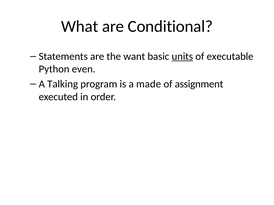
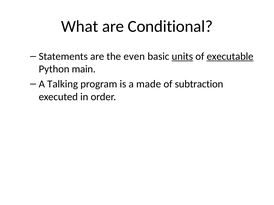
want: want -> even (134, 56)
executable underline: none -> present (230, 56)
even: even -> main (84, 69)
assignment: assignment -> subtraction (199, 84)
